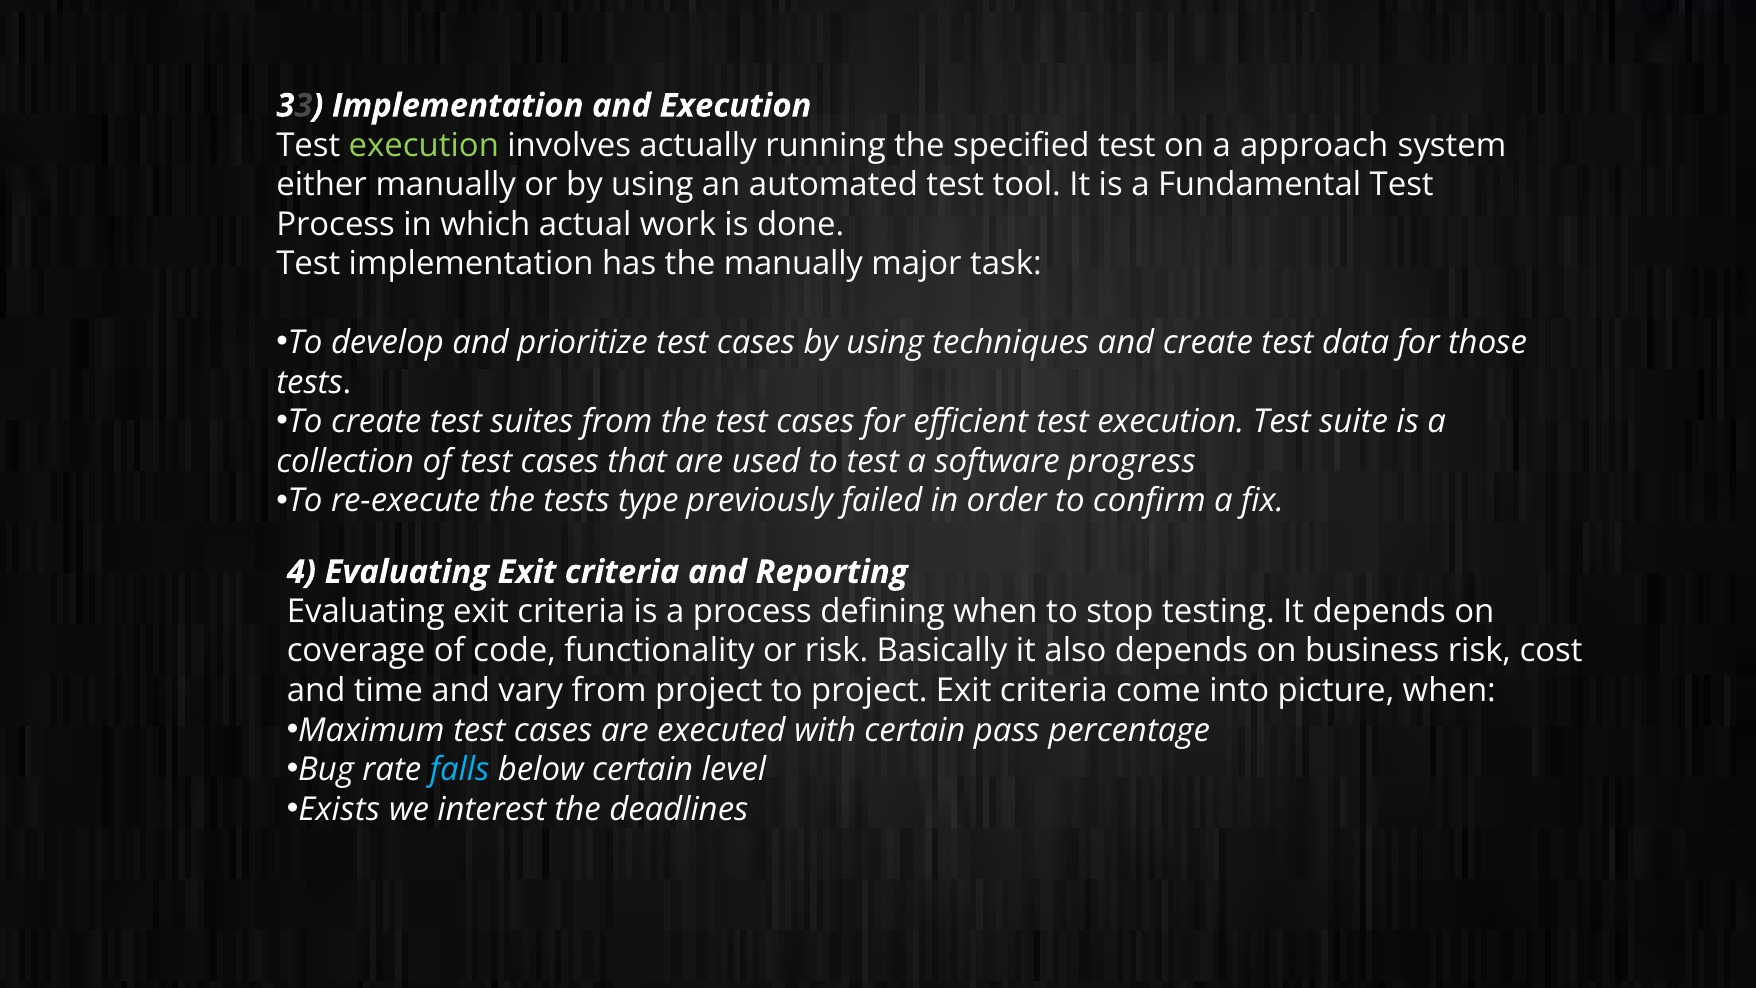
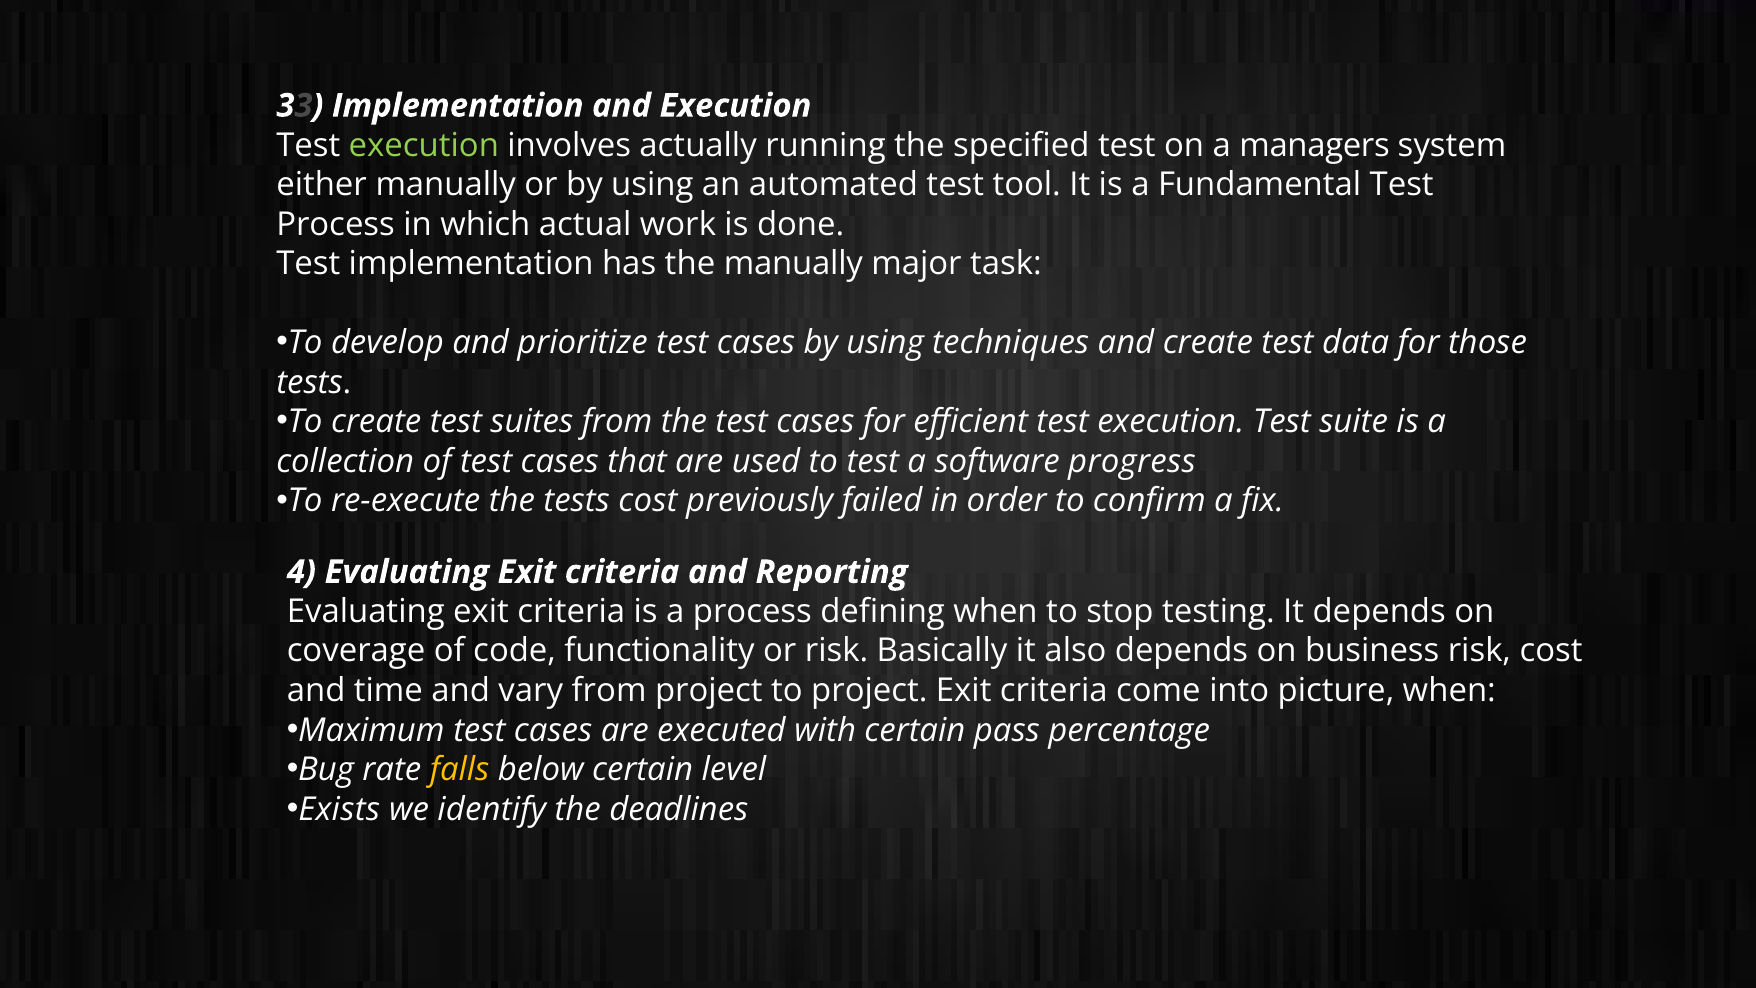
approach: approach -> managers (1315, 145)
tests type: type -> cost (648, 501)
falls colour: light blue -> yellow (460, 769)
interest: interest -> identify (492, 809)
